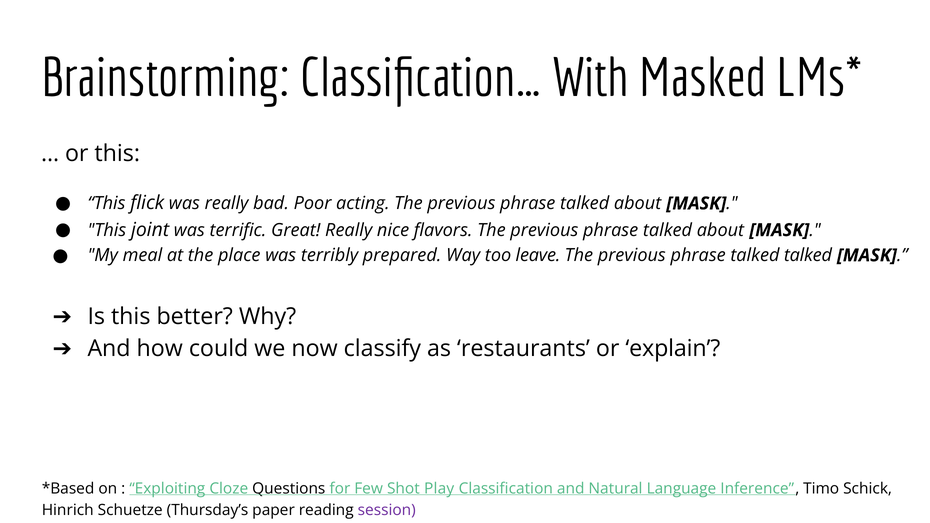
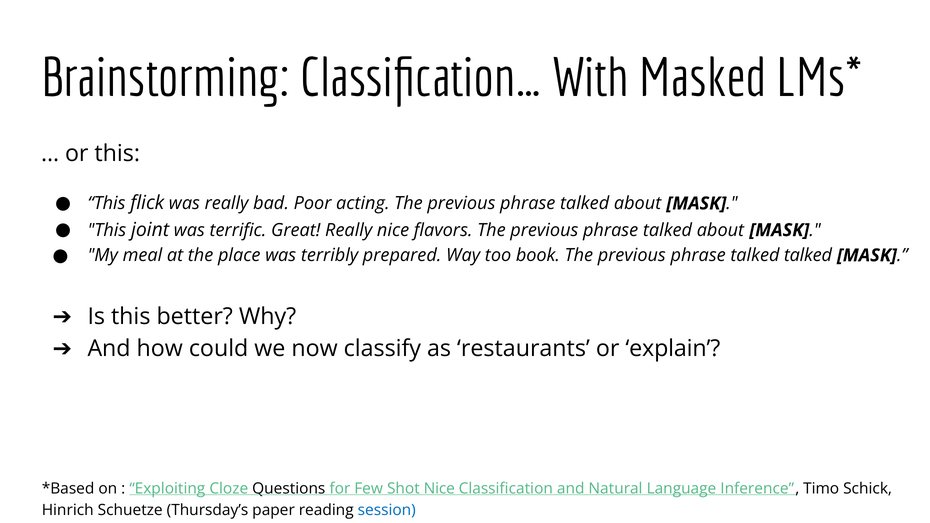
leave: leave -> book (538, 255)
Shot Play: Play -> Nice (439, 489)
session colour: purple -> blue (387, 510)
